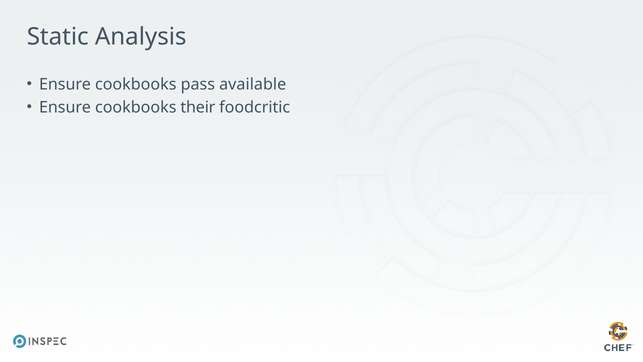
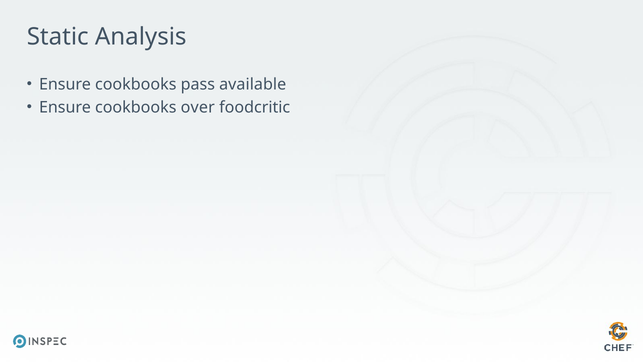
their: their -> over (198, 108)
